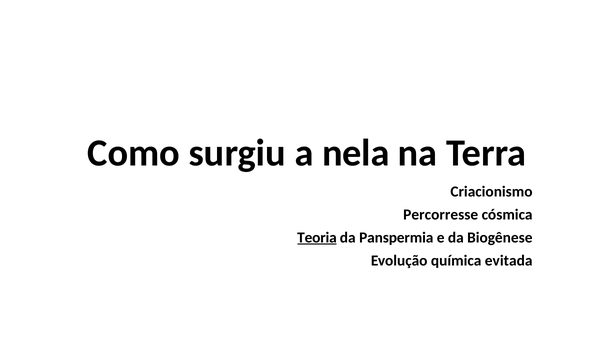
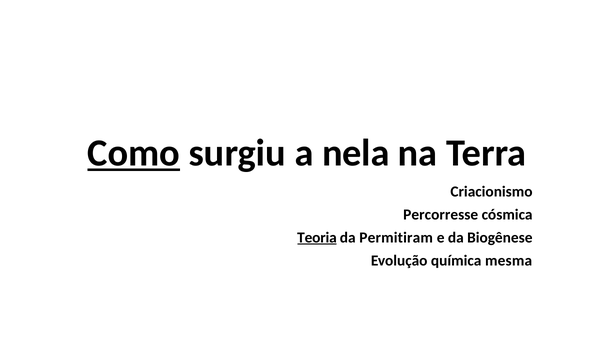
Como underline: none -> present (134, 153)
Panspermia: Panspermia -> Permitiram (396, 238)
evitada: evitada -> mesma (509, 261)
